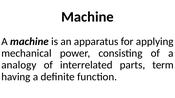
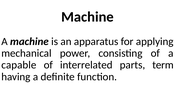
analogy: analogy -> capable (19, 65)
